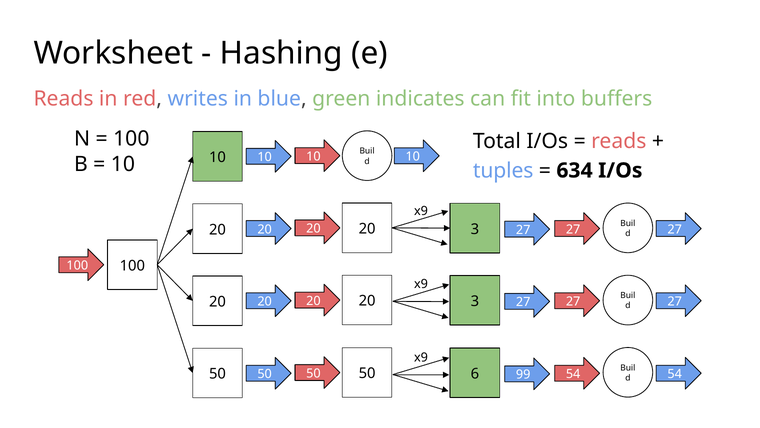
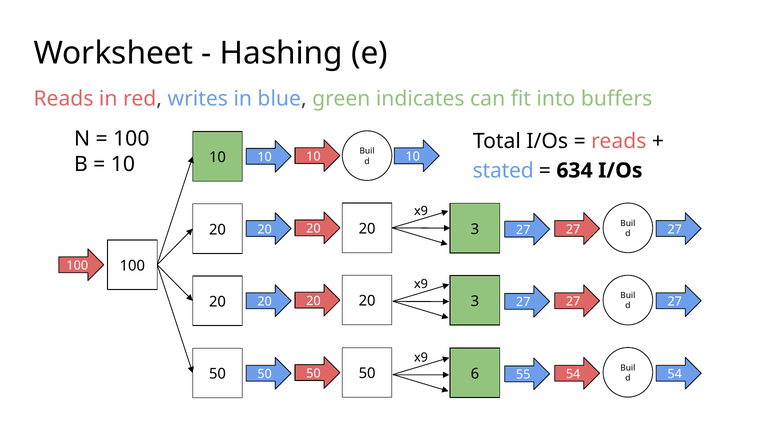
tuples: tuples -> stated (503, 170)
99: 99 -> 55 (523, 374)
